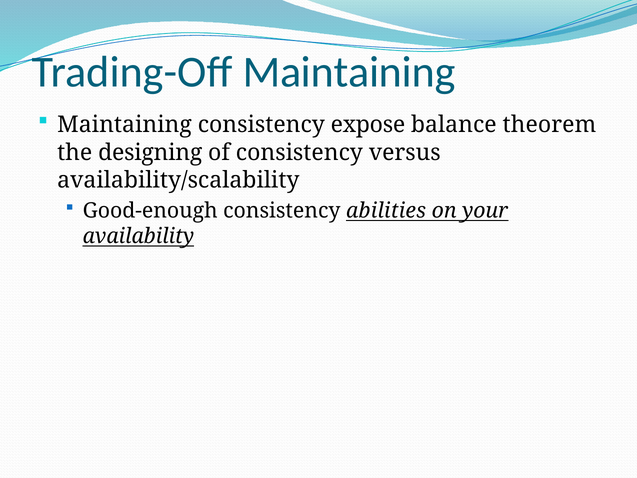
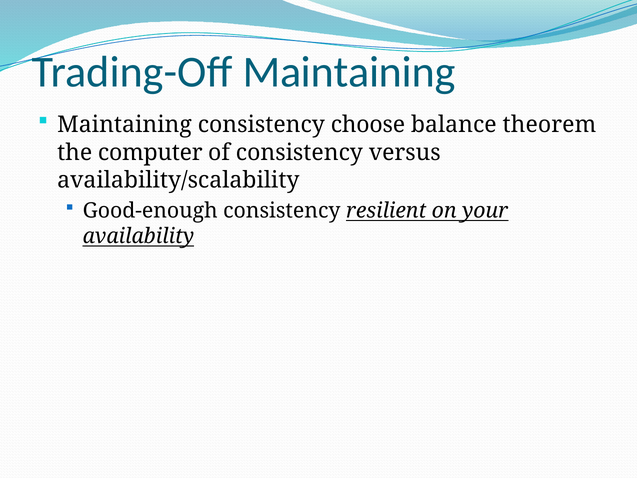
expose: expose -> choose (368, 125)
designing: designing -> computer (150, 152)
abilities: abilities -> resilient (386, 211)
